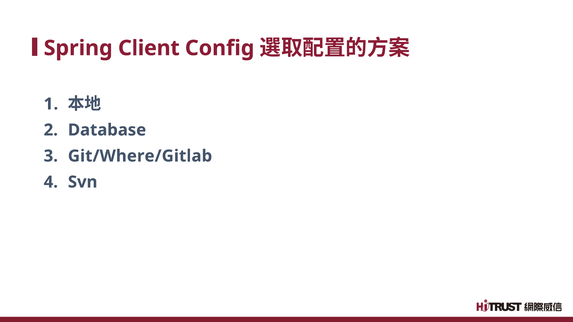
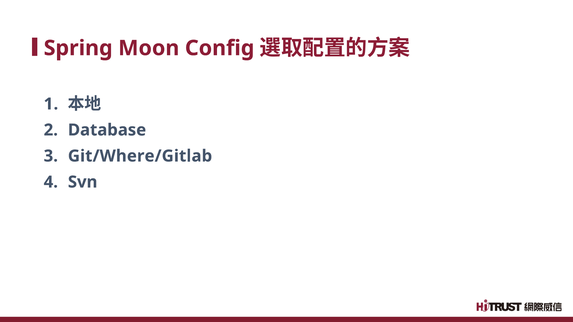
Client: Client -> Moon (149, 48)
